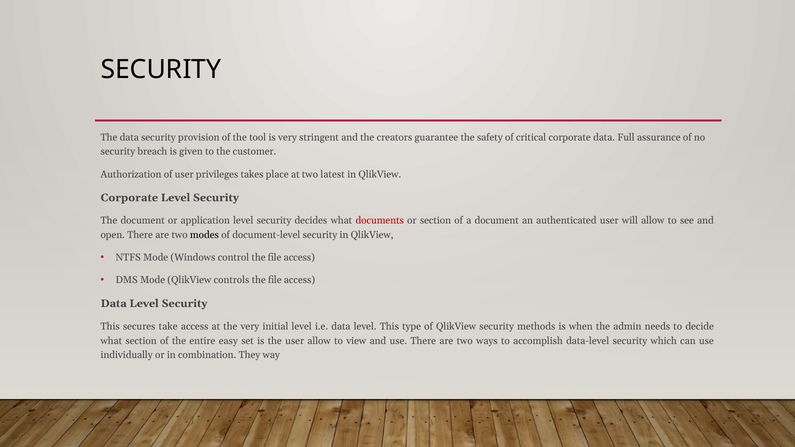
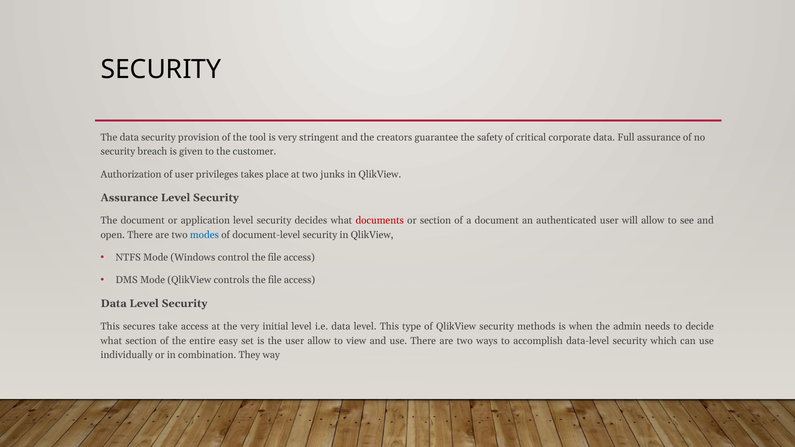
latest: latest -> junks (333, 174)
Corporate: Corporate -> Assurance (129, 198)
modes colour: black -> blue (204, 235)
